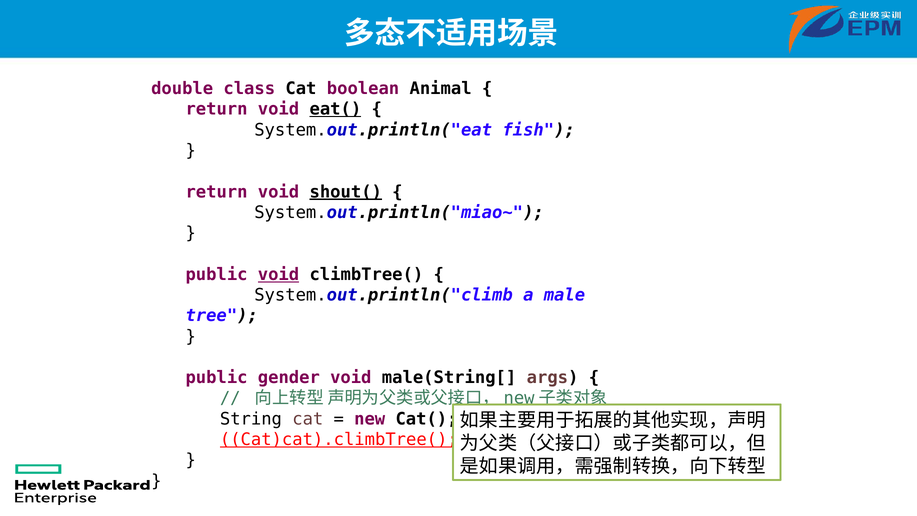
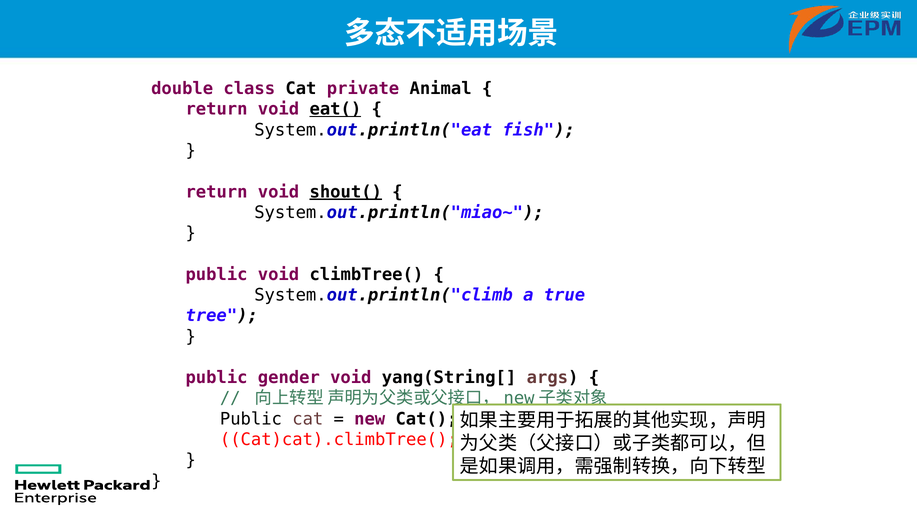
boolean: boolean -> private (363, 89)
void underline: present -> none (279, 274)
male: male -> true (564, 295)
male(String[: male(String[ -> yang(String[ (449, 377)
String: String -> Public (251, 419)
Cat)cat).climbTree( underline: present -> none (339, 439)
